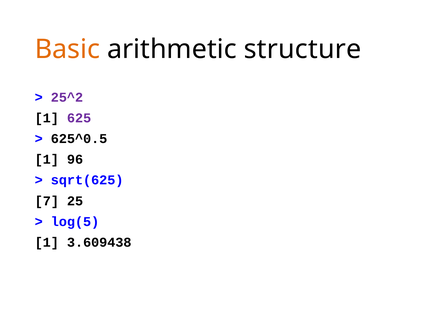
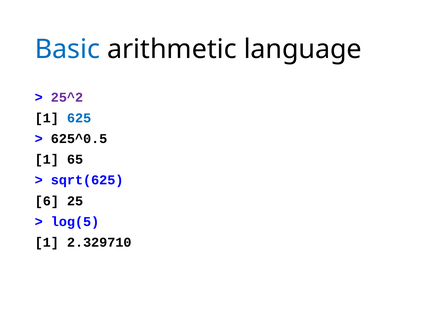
Basic colour: orange -> blue (67, 49)
structure: structure -> language (303, 49)
625 colour: purple -> blue (79, 118)
96: 96 -> 65 (75, 159)
7: 7 -> 6 (47, 201)
3.609438: 3.609438 -> 2.329710 (99, 242)
